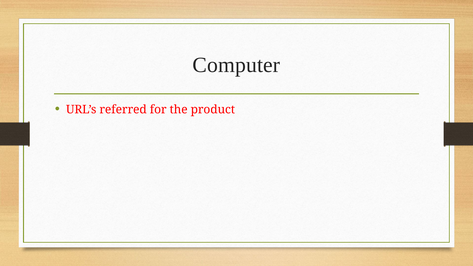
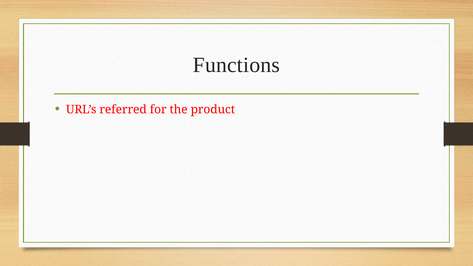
Computer: Computer -> Functions (236, 65)
